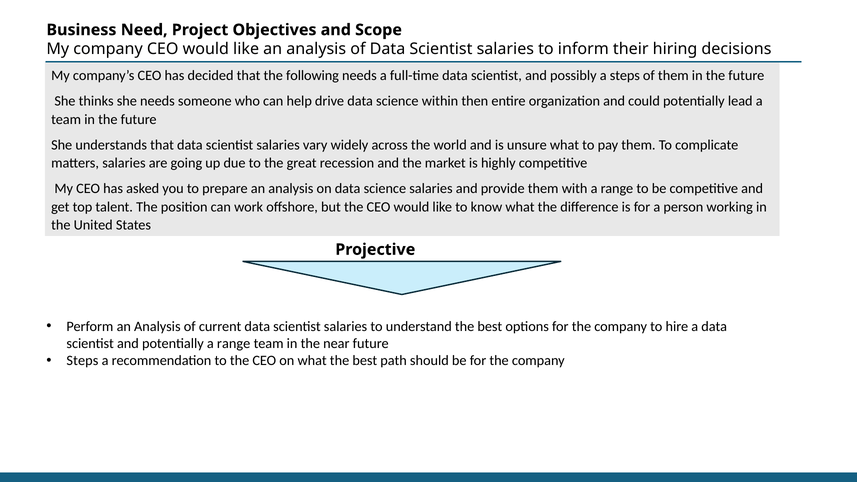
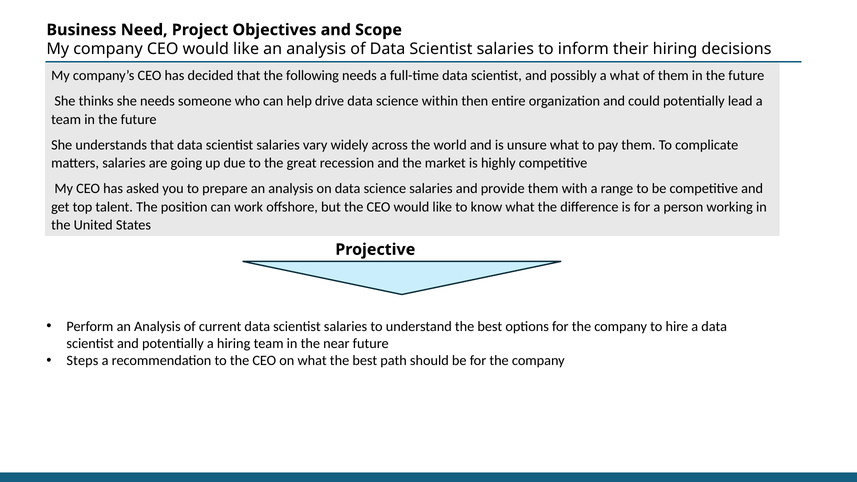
a steps: steps -> what (625, 76)
potentially a range: range -> hiring (234, 344)
